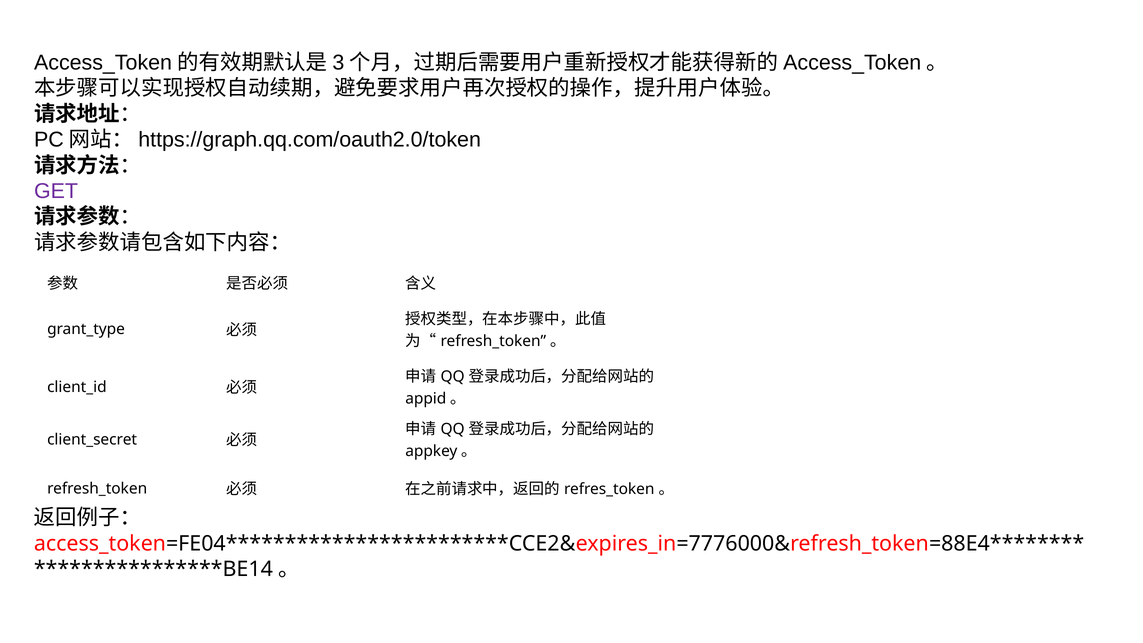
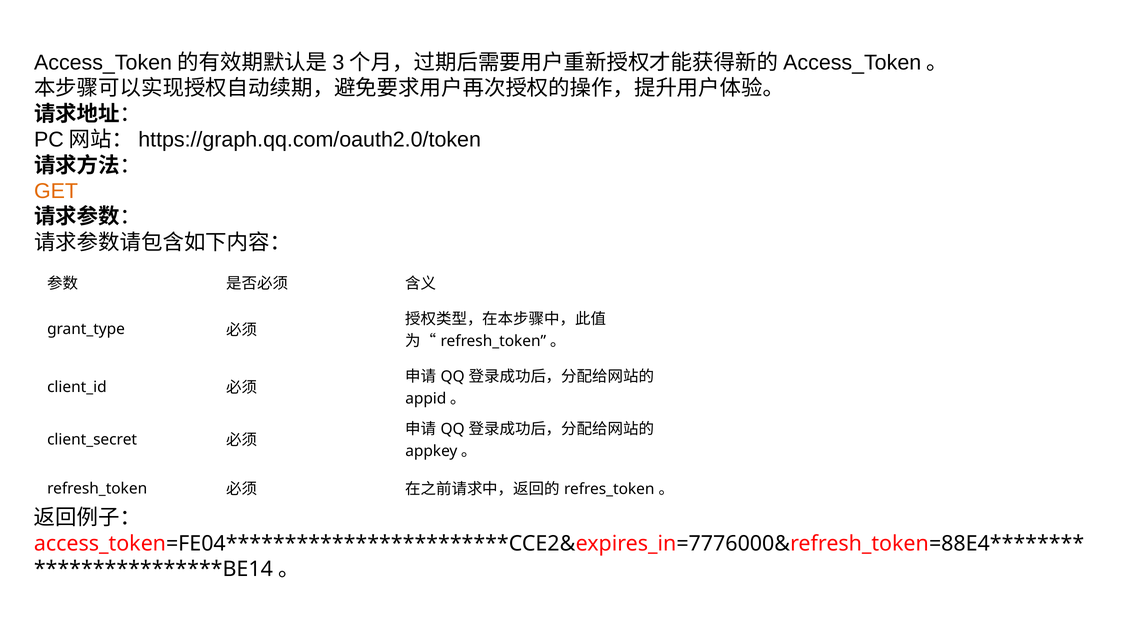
GET colour: purple -> orange (56, 191)
